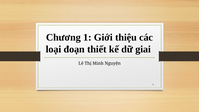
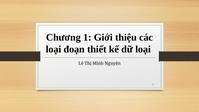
dữ giai: giai -> loại (143, 49)
